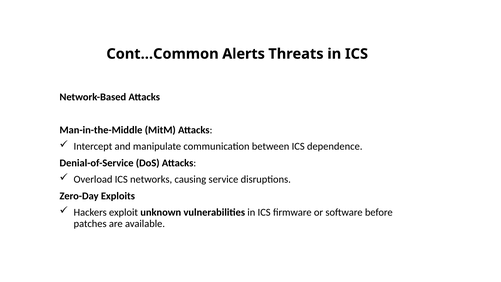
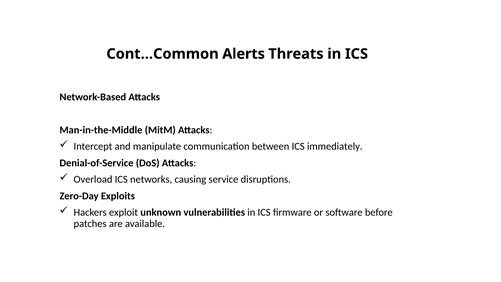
dependence: dependence -> immediately (335, 146)
